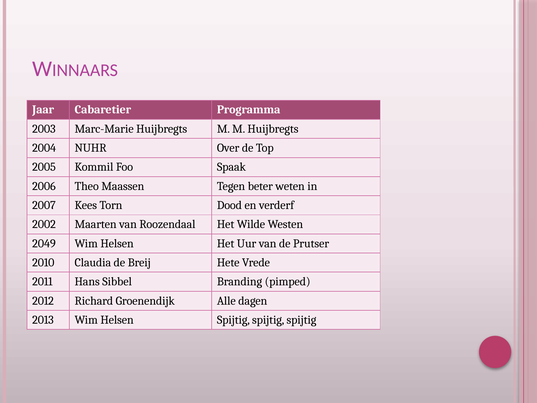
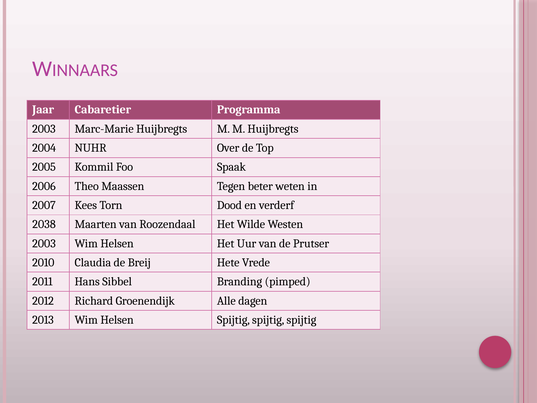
2002: 2002 -> 2038 (44, 224)
2049: 2049 -> 2003 (44, 243)
